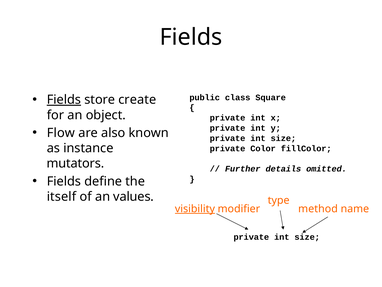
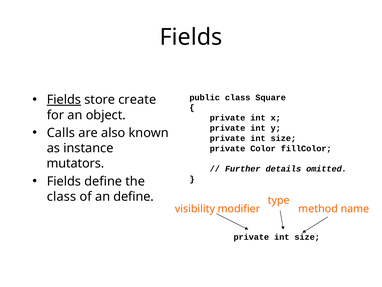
Flow: Flow -> Calls (61, 133)
itself: itself -> class (62, 196)
an values: values -> define (134, 196)
visibility underline: present -> none (195, 208)
